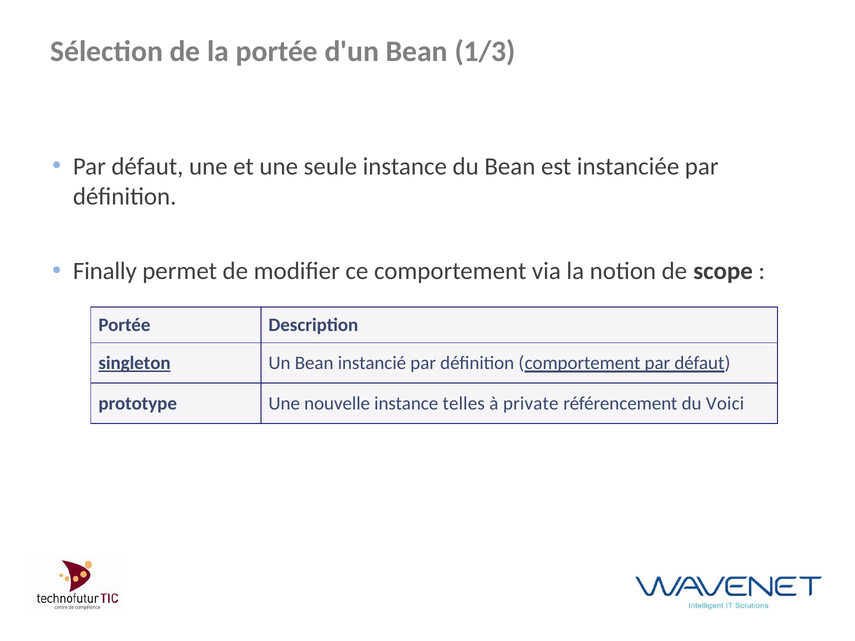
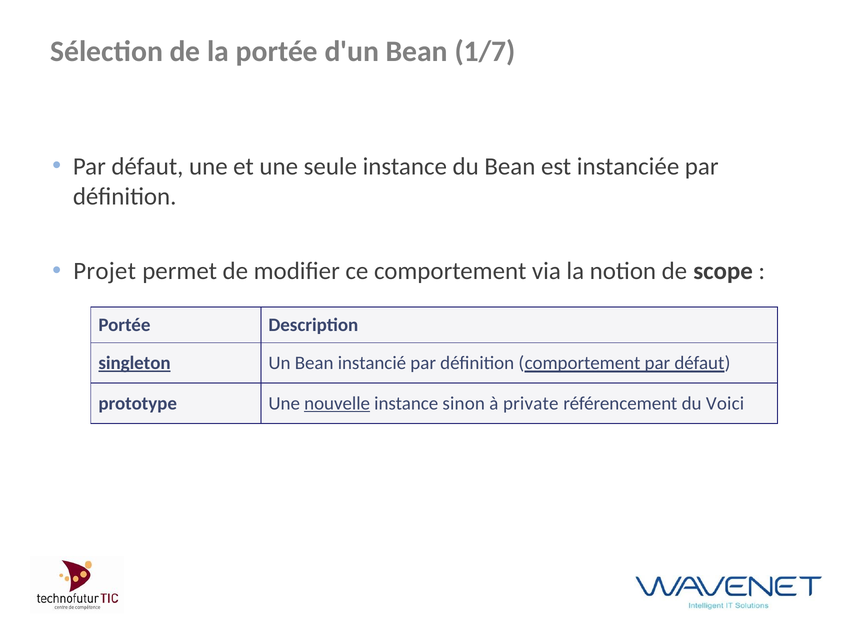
1/3: 1/3 -> 1/7 (485, 52)
Finally: Finally -> Projet (105, 271)
nouvelle underline: none -> present (337, 404)
telles: telles -> sinon (464, 404)
